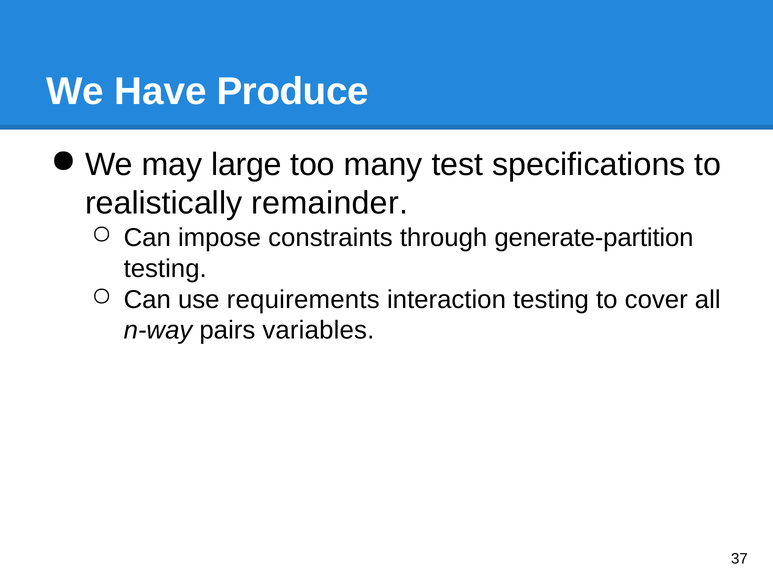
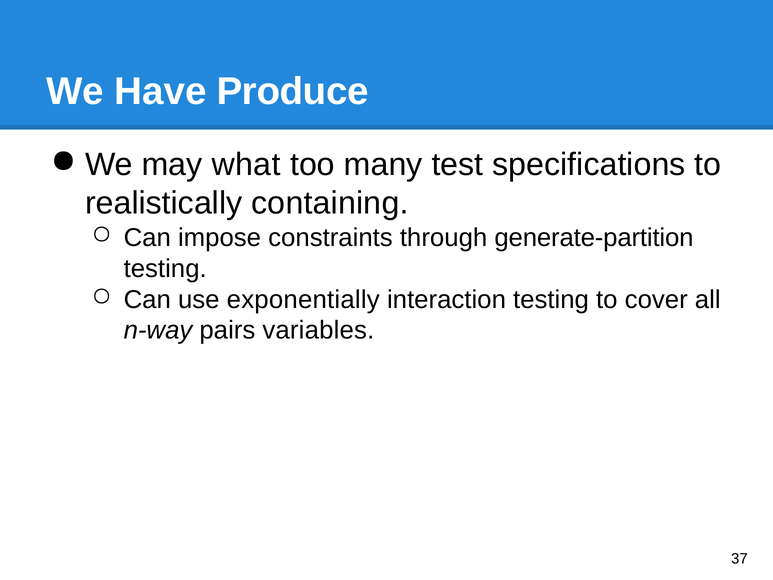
large: large -> what (246, 165)
remainder: remainder -> containing (330, 203)
requirements: requirements -> exponentially (303, 299)
